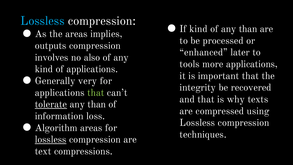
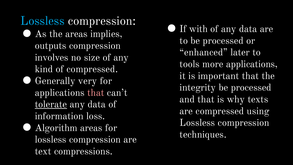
If kind: kind -> with (198, 29)
of any than: than -> data (248, 29)
also: also -> size (92, 57)
of applications: applications -> compressed (92, 69)
integrity be recovered: recovered -> processed (251, 87)
that colour: light green -> pink (96, 93)
than: than -> data (97, 104)
lossless underline: present -> none (51, 139)
